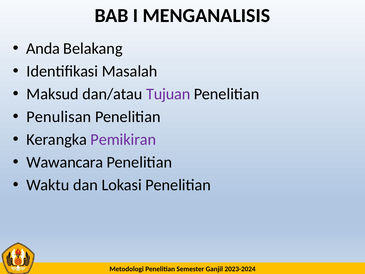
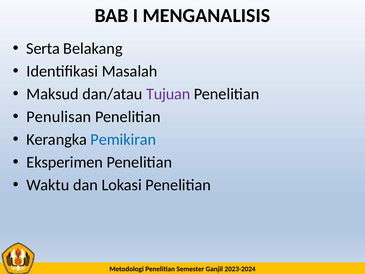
Anda: Anda -> Serta (43, 49)
Pemikiran colour: purple -> blue (123, 139)
Wawancara: Wawancara -> Eksperimen (65, 162)
